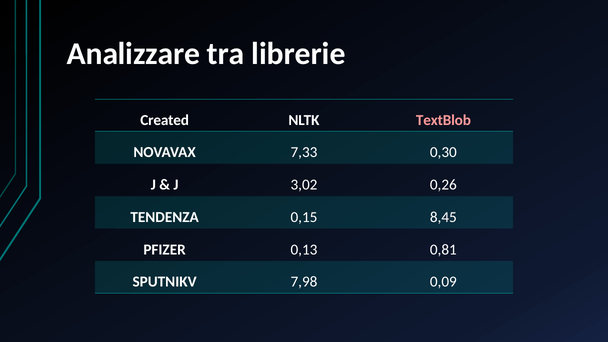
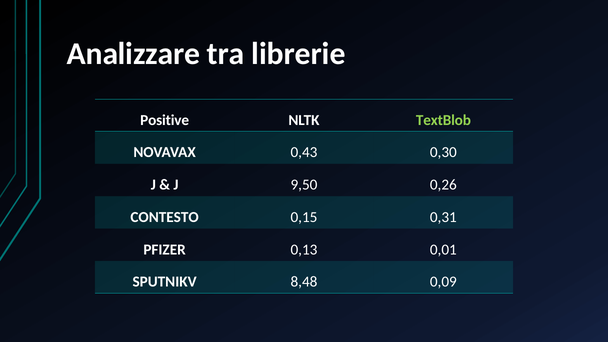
Created: Created -> Positive (165, 120)
TextBlob colour: pink -> light green (443, 120)
7,33: 7,33 -> 0,43 (304, 152)
3,02: 3,02 -> 9,50 (304, 185)
TENDENZA: TENDENZA -> CONTESTO (165, 217)
8,45: 8,45 -> 0,31 (443, 217)
0,81: 0,81 -> 0,01 (443, 250)
7,98: 7,98 -> 8,48 (304, 282)
